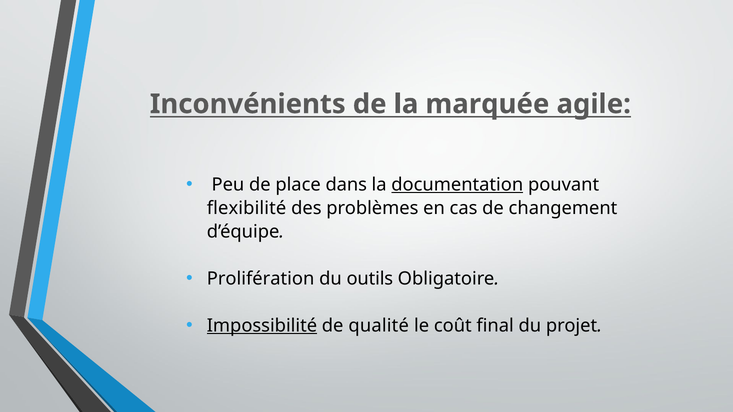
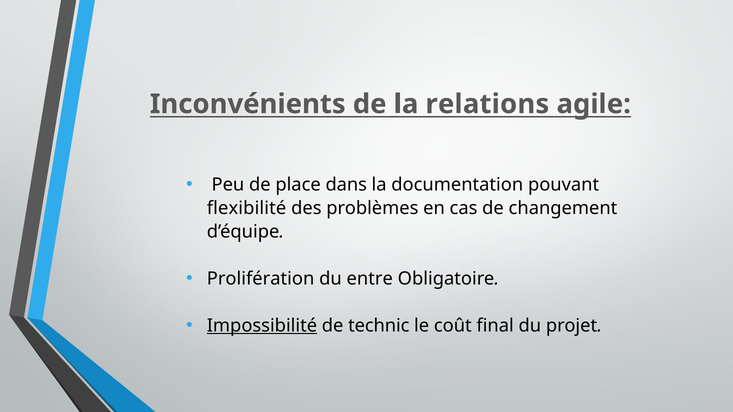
marquée: marquée -> relations (487, 104)
documentation underline: present -> none (457, 185)
outils: outils -> entre (370, 279)
qualité: qualité -> technic (379, 326)
